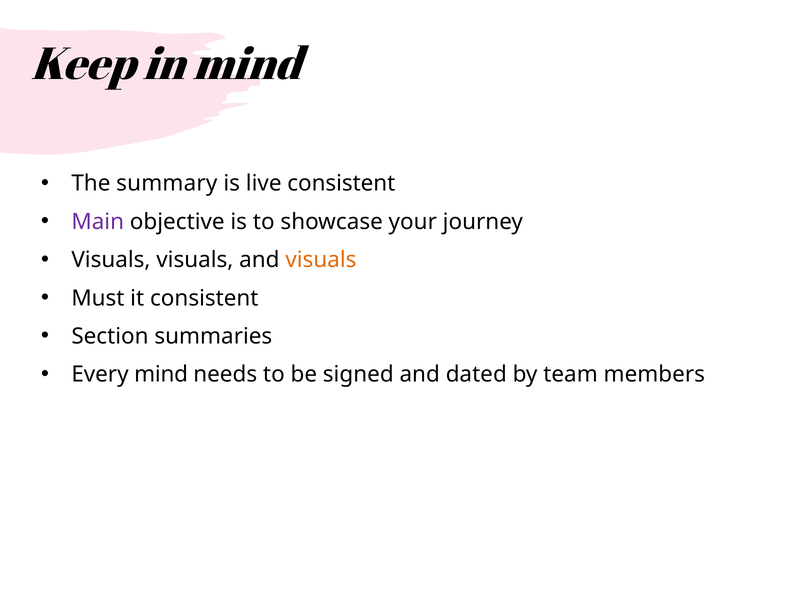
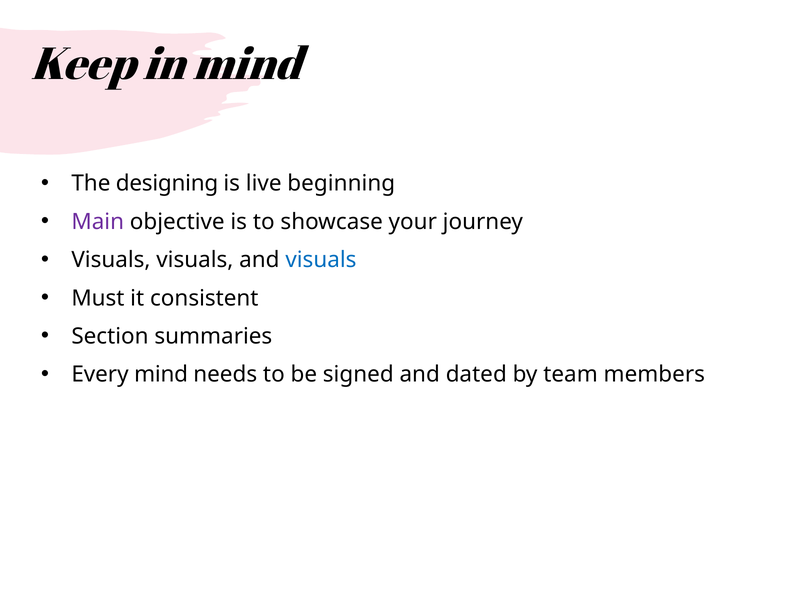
summary: summary -> designing (167, 184)
live consistent: consistent -> beginning (341, 184)
visuals colour: orange -> blue (321, 260)
